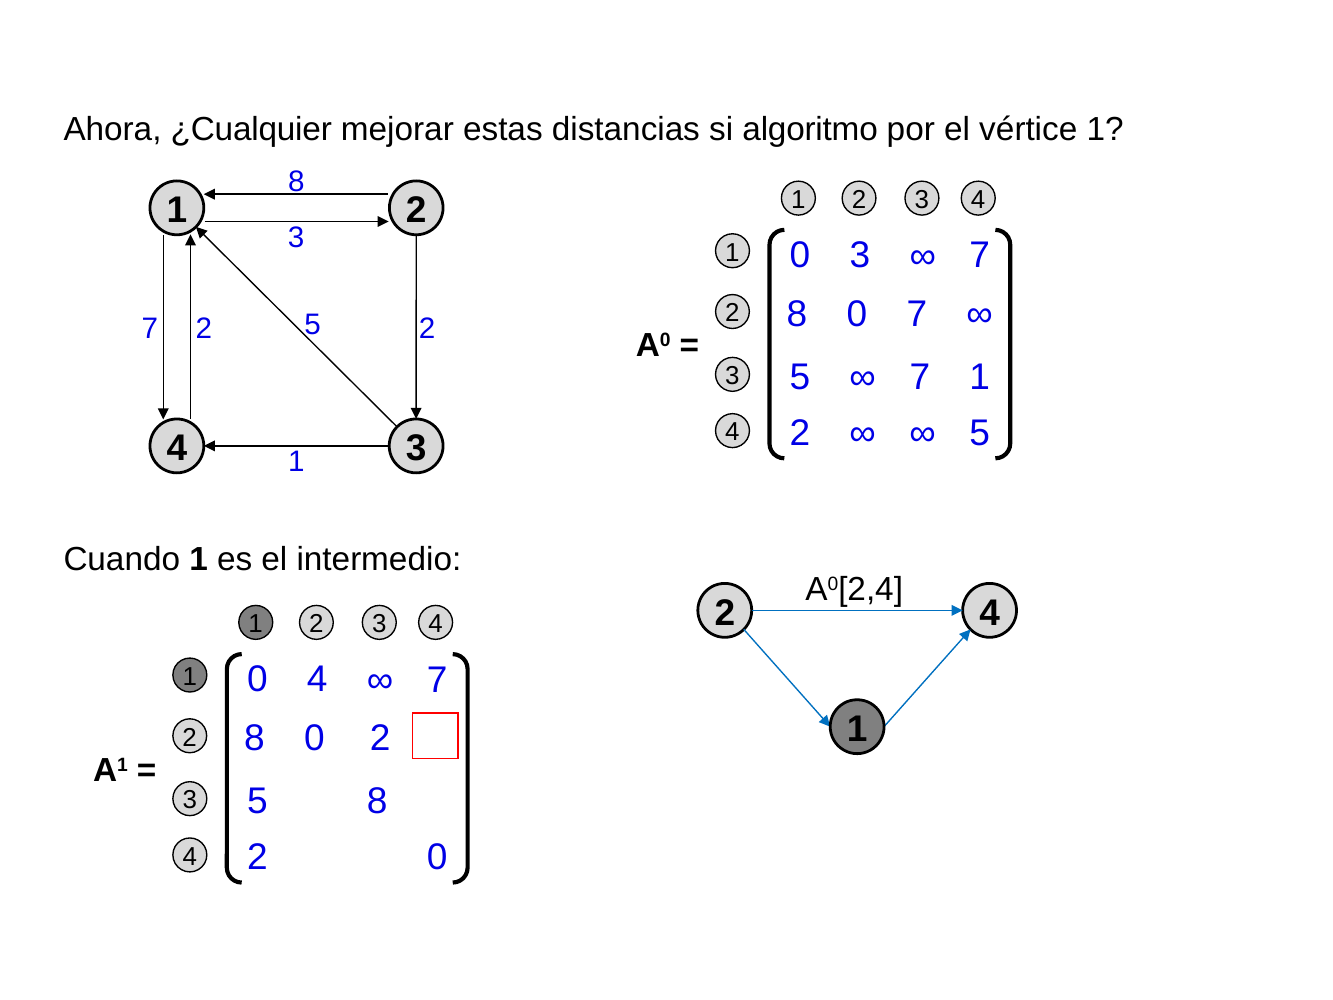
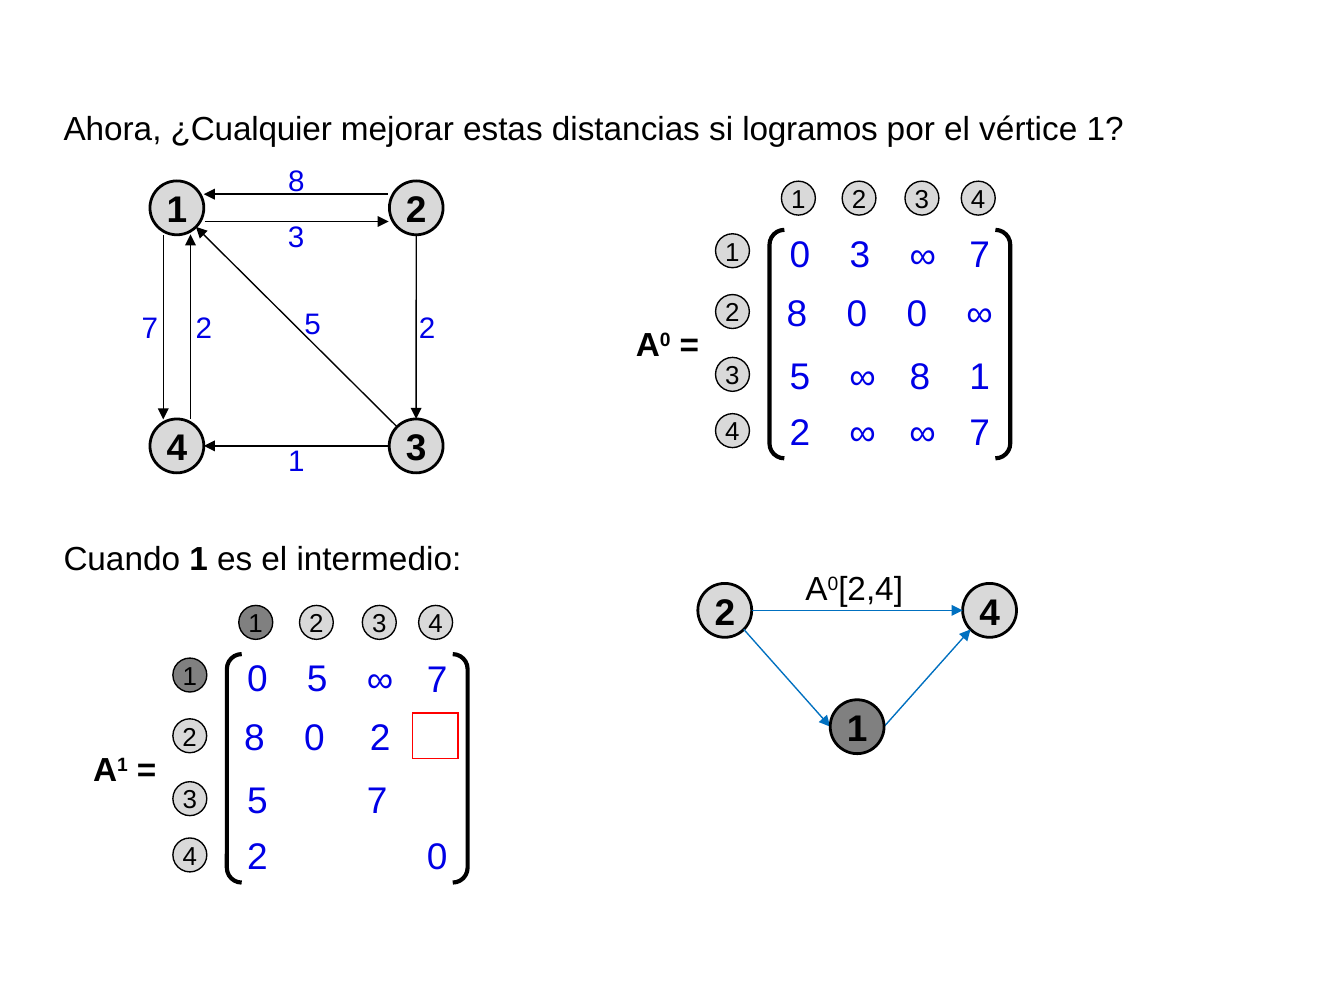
algoritmo: algoritmo -> logramos (810, 130)
0 7: 7 -> 0 (917, 314)
7: 7 -> 8 (920, 377)
5: 5 -> 7 (980, 433)
4: 4 -> 5 (317, 679)
5 8: 8 -> 7 (377, 801)
